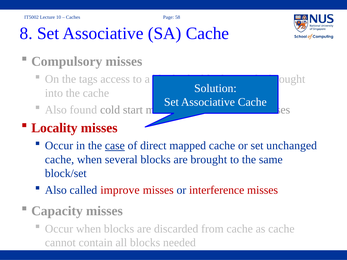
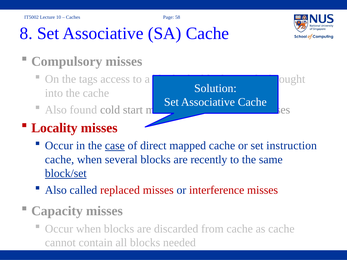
unchanged: unchanged -> instruction (292, 146)
are brought: brought -> recently (209, 160)
block/set underline: none -> present (66, 174)
improve: improve -> replaced (120, 190)
